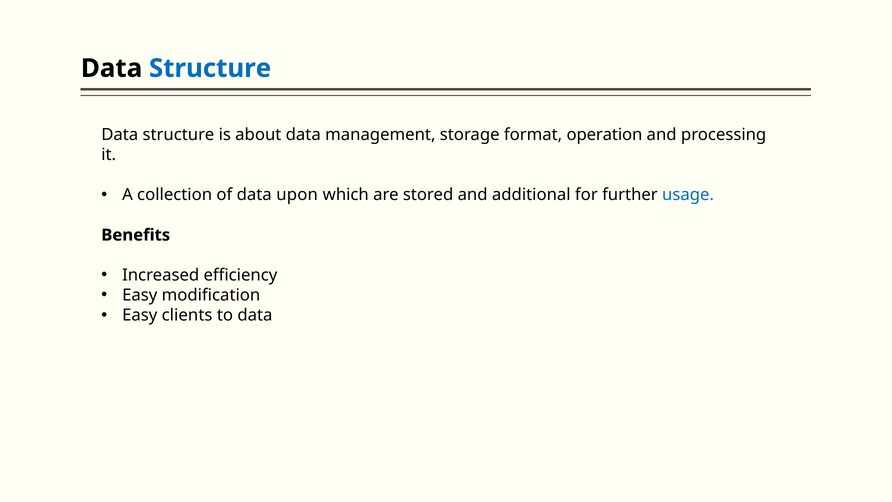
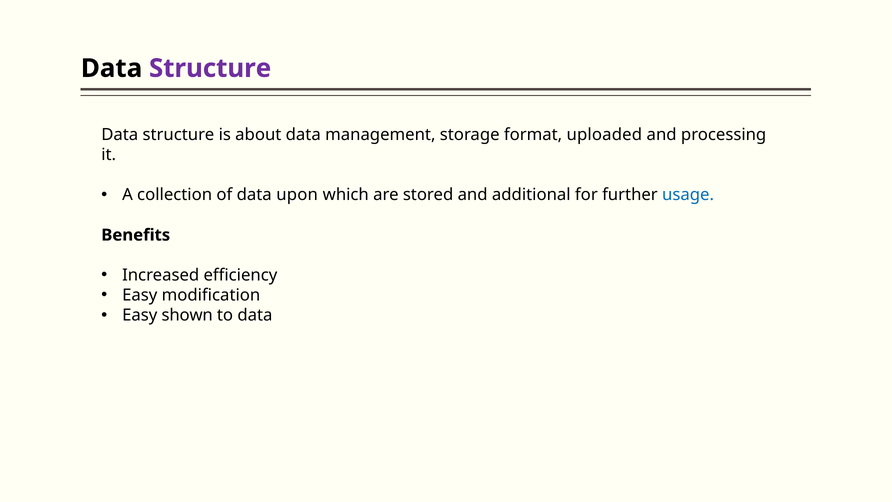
Structure colour: blue -> purple (210, 68)
operation: operation -> uploaded (604, 135)
clients: clients -> shown (187, 315)
